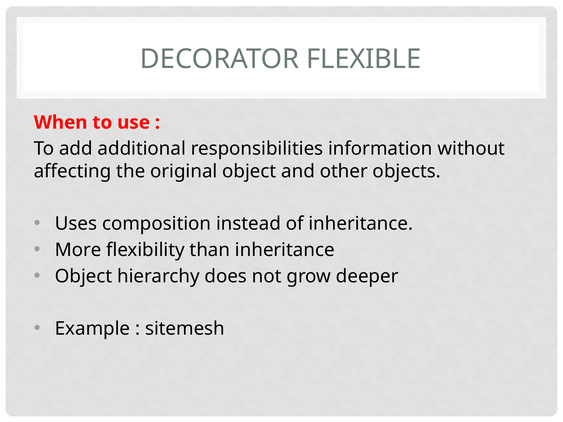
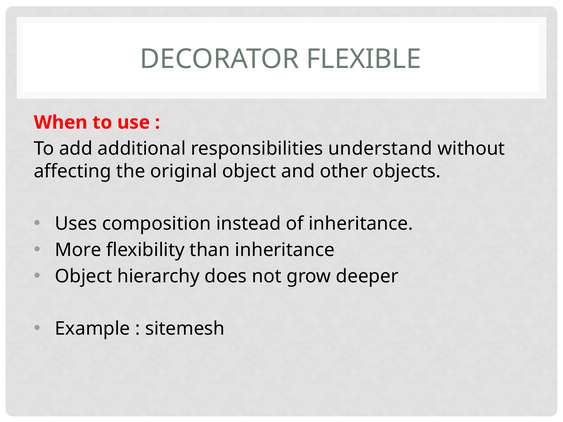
information: information -> understand (380, 149)
